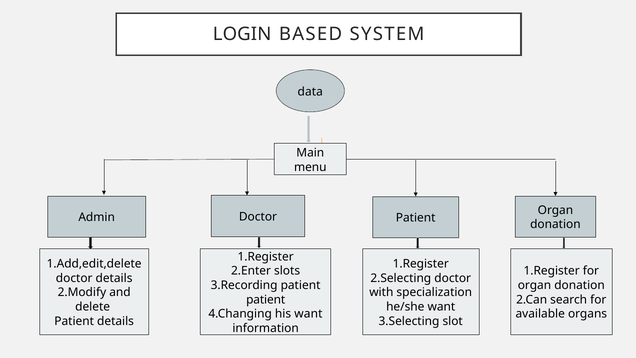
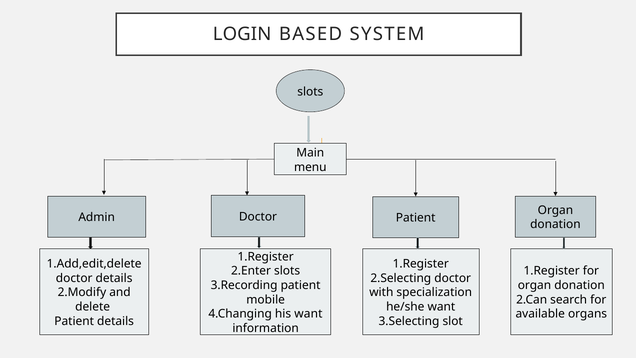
data: data -> slots (310, 92)
patient: patient -> mobile (266, 299)
